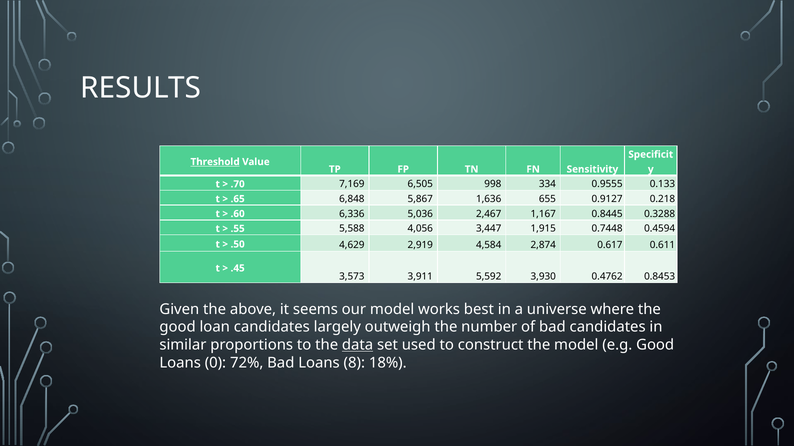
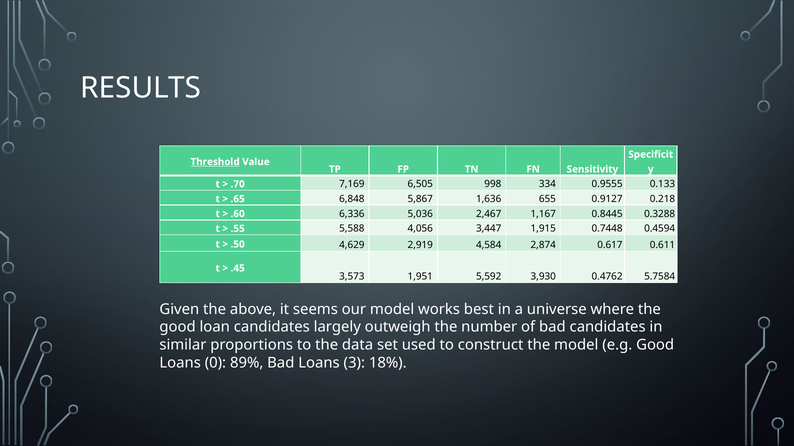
3,911: 3,911 -> 1,951 (420, 277)
0.8453: 0.8453 -> 5.7584 (660, 277)
data underline: present -> none (358, 345)
72%: 72% -> 89% (247, 363)
8: 8 -> 3 (354, 363)
